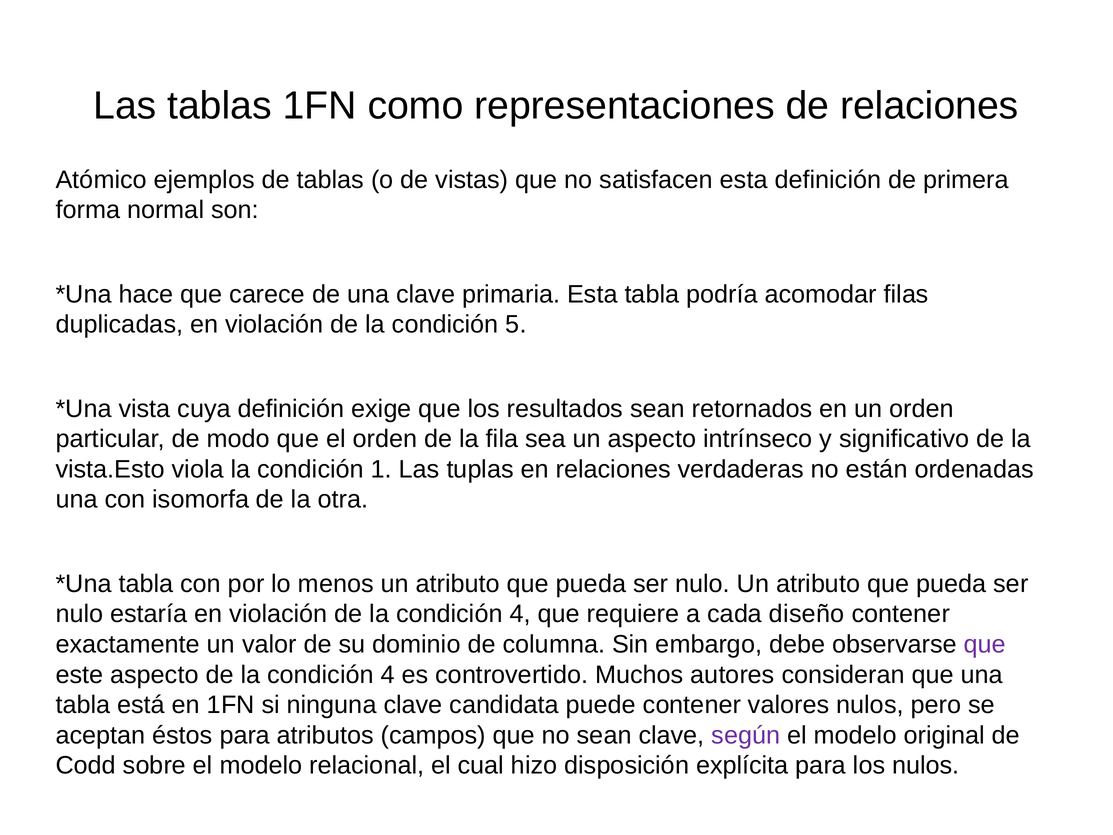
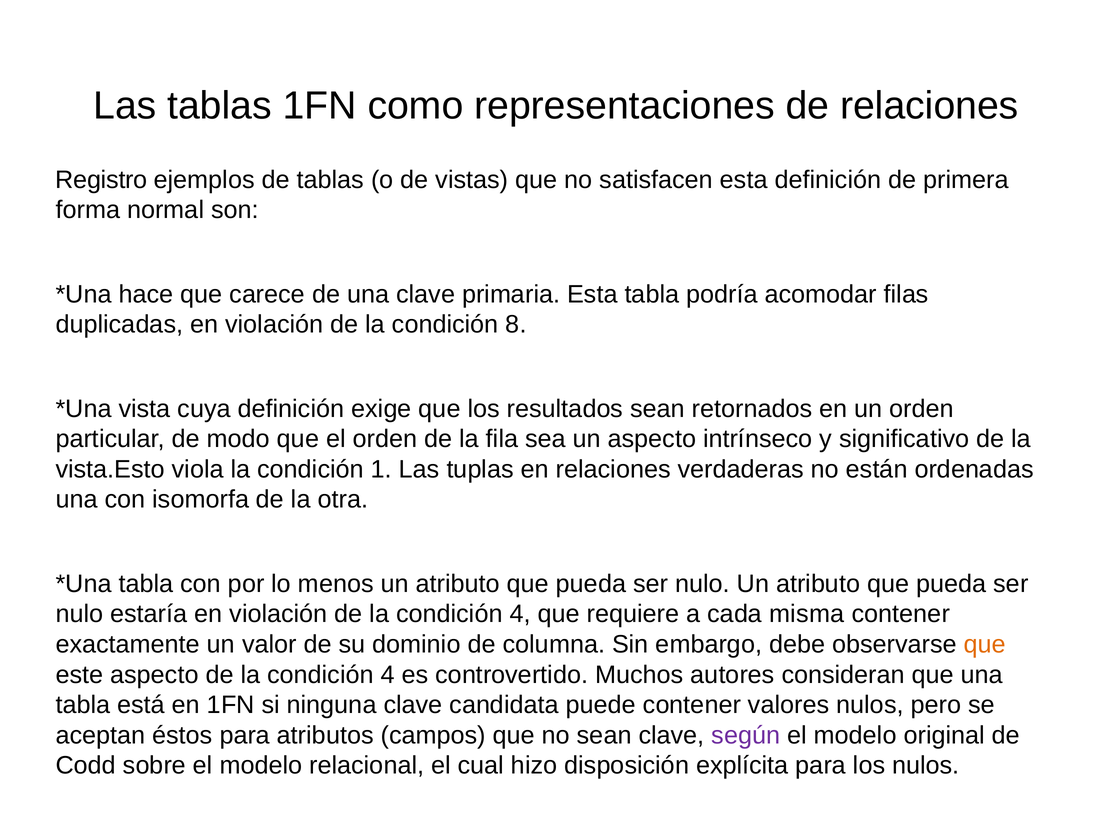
Atómico: Atómico -> Registro (101, 180)
5: 5 -> 8 (516, 324)
diseño: diseño -> misma (807, 614)
que colour: purple -> orange (985, 644)
